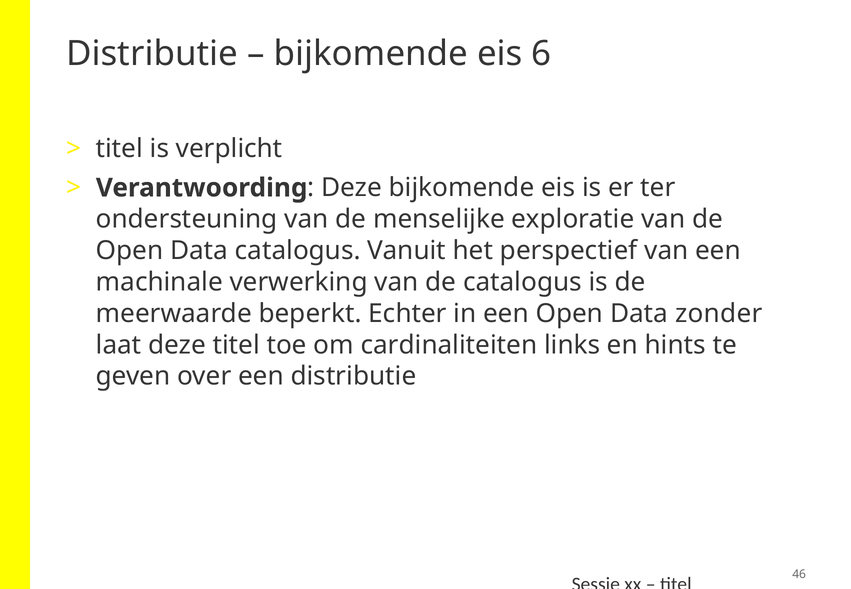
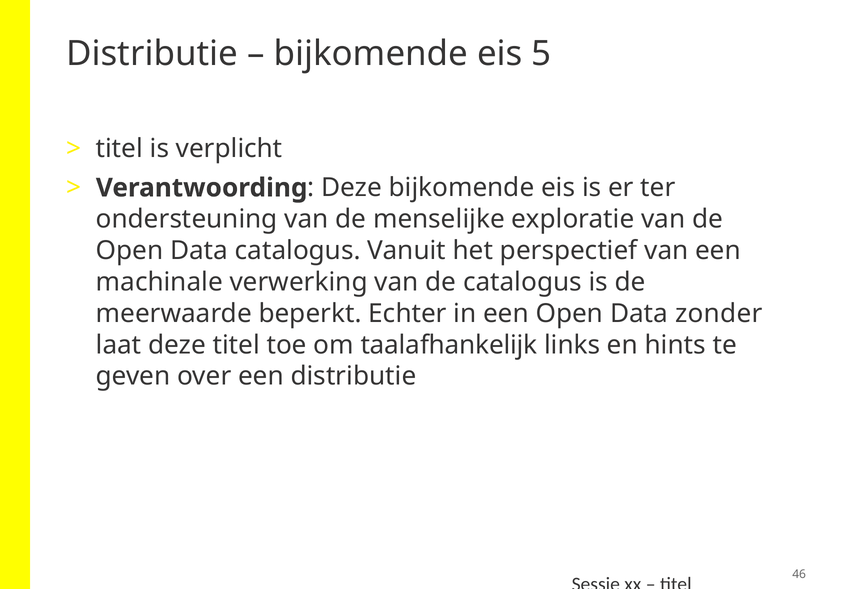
6: 6 -> 5 (541, 54)
cardinaliteiten: cardinaliteiten -> taalafhankelijk (449, 345)
